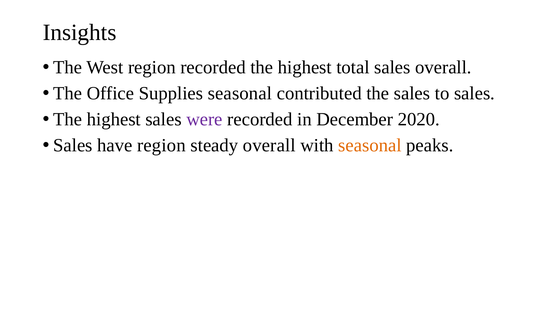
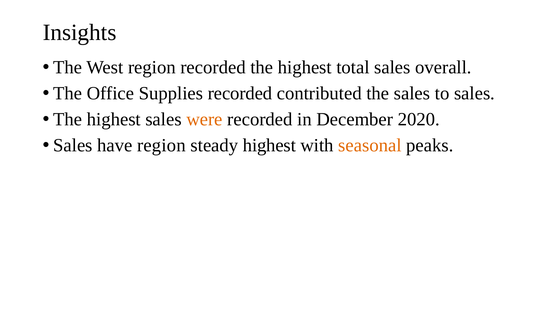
Supplies seasonal: seasonal -> recorded (240, 93)
were colour: purple -> orange (204, 119)
steady overall: overall -> highest (269, 145)
